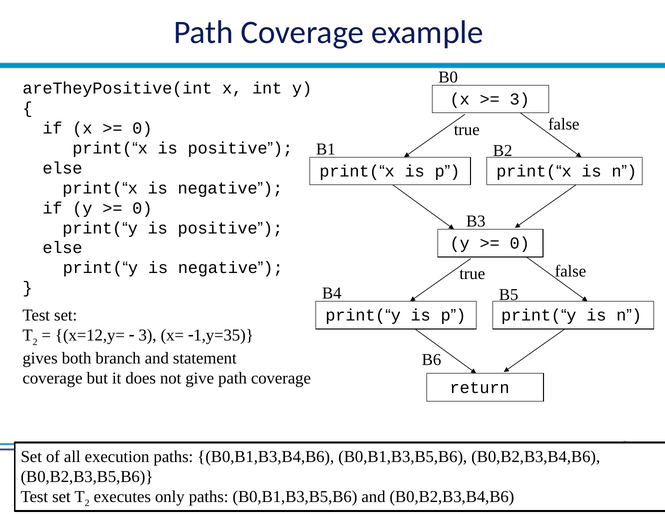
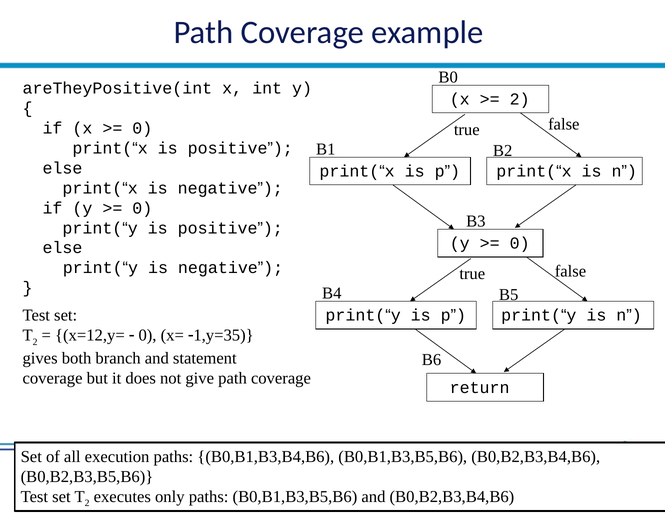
3: 3 -> 2 (520, 99)
3: 3 -> 0 (148, 335)
